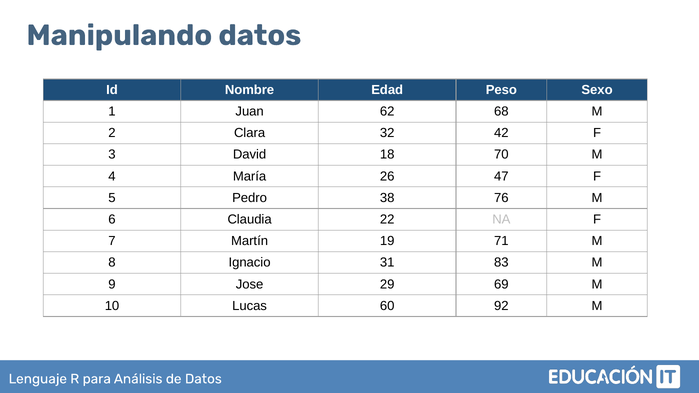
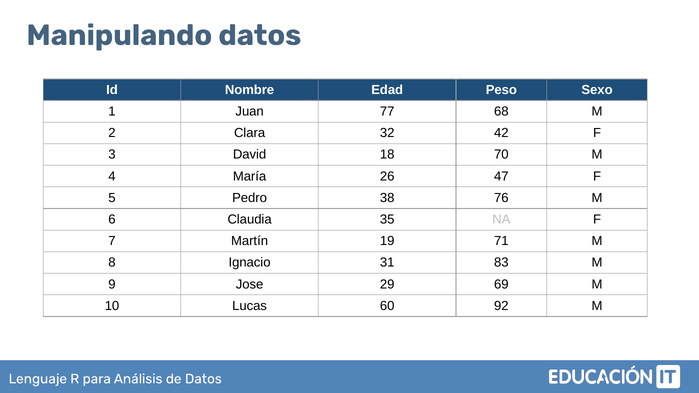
62: 62 -> 77 (387, 112)
22: 22 -> 35 (387, 220)
